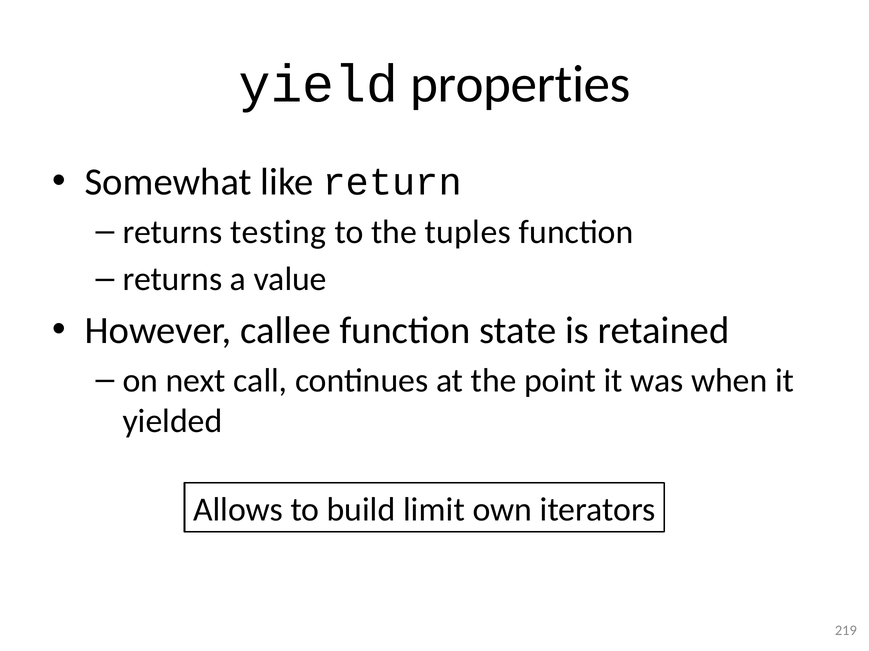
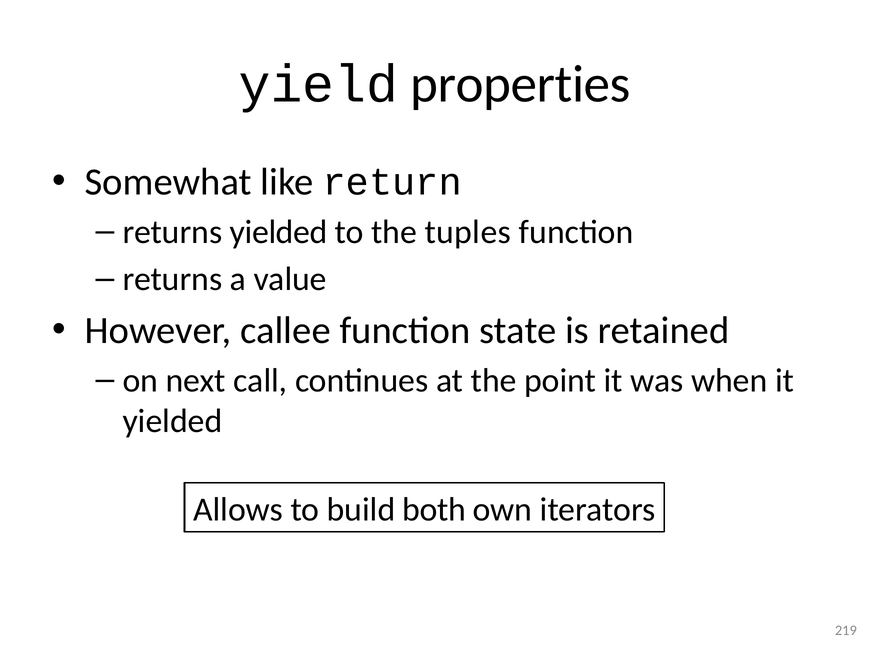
returns testing: testing -> yielded (279, 232)
limit: limit -> both (434, 510)
